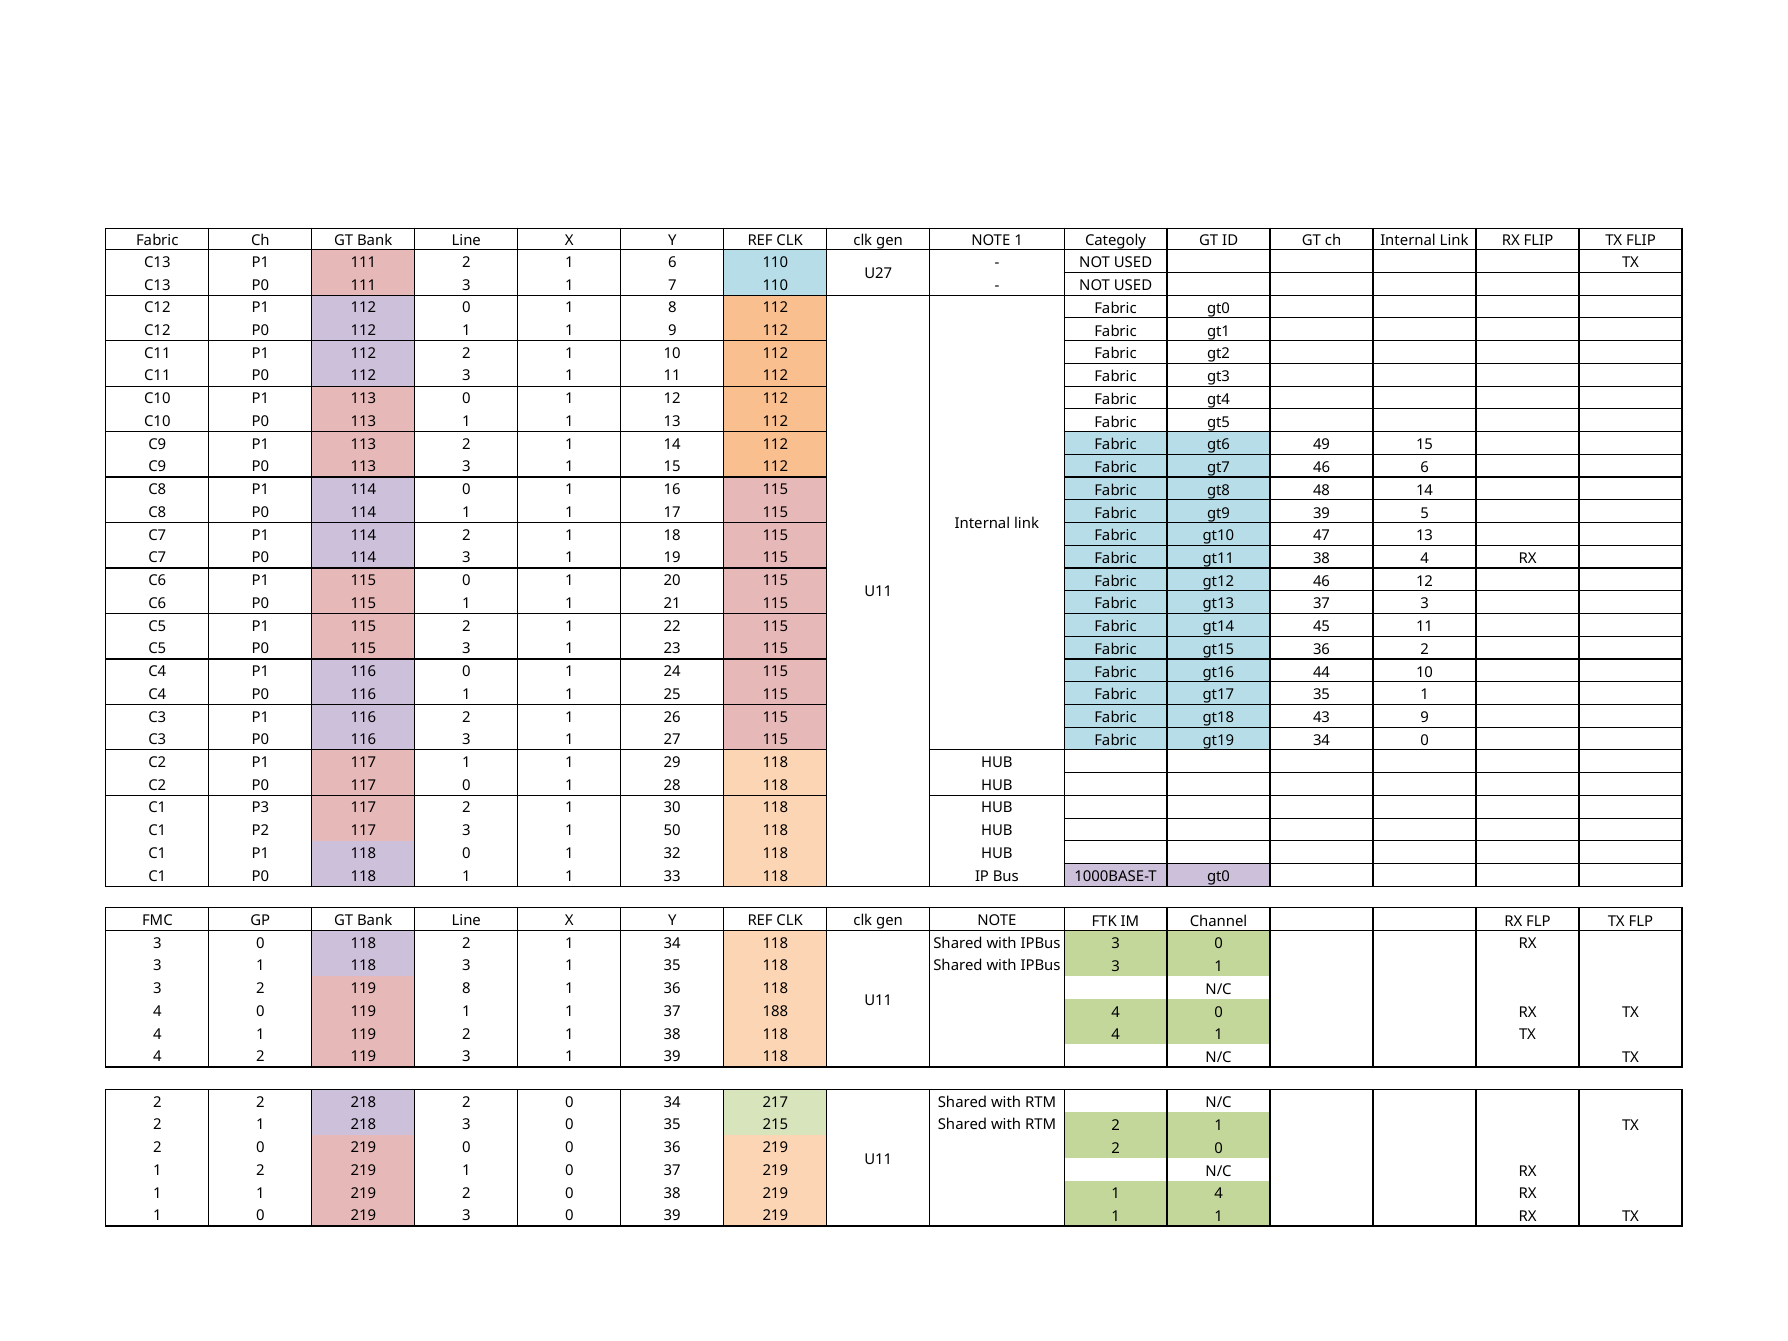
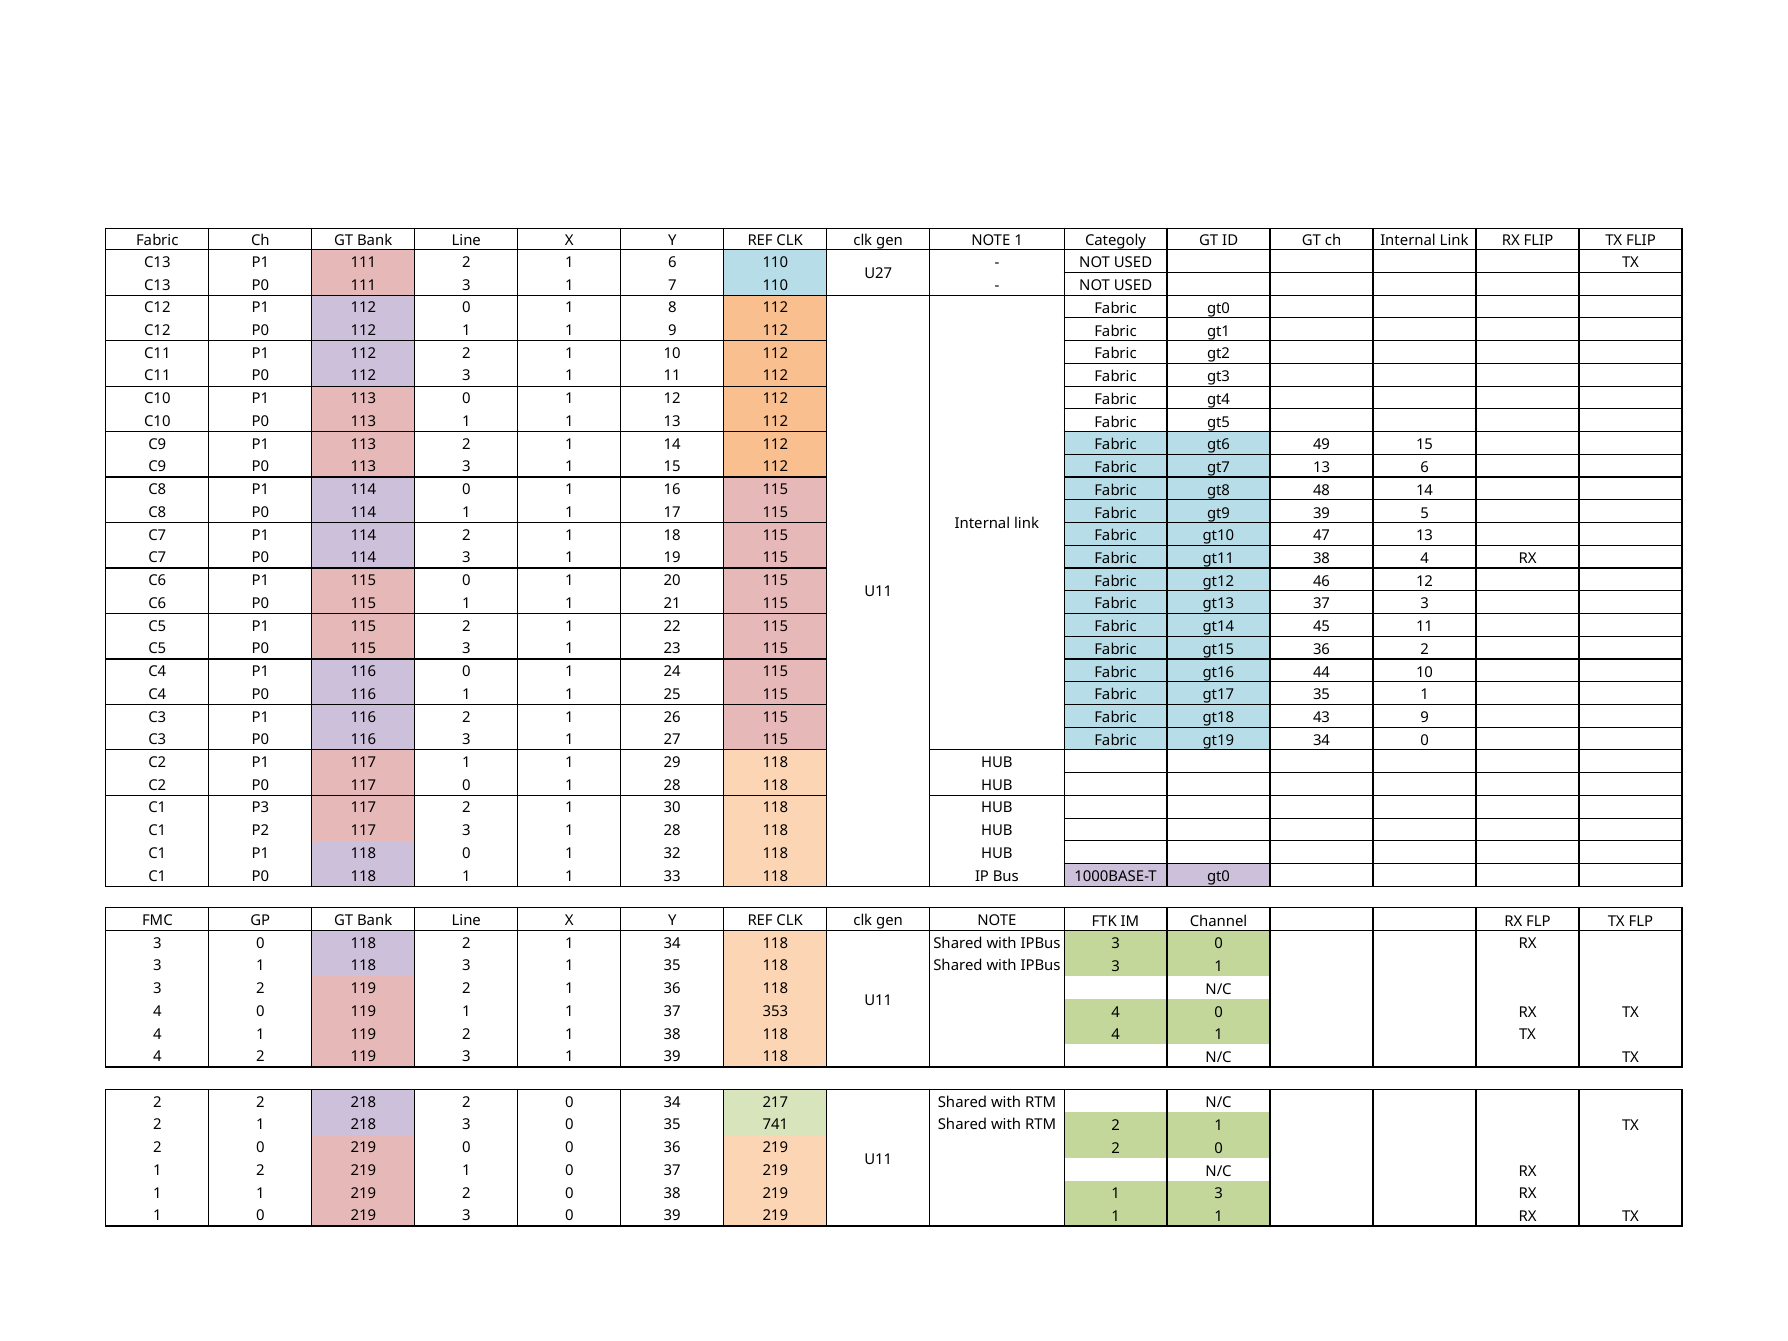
gt7 46: 46 -> 13 (1322, 468)
3 1 50: 50 -> 28 (672, 831)
2 119 8: 8 -> 2 (466, 989)
188: 188 -> 353 (775, 1011)
215: 215 -> 741 (775, 1125)
219 1 4: 4 -> 3 (1219, 1194)
